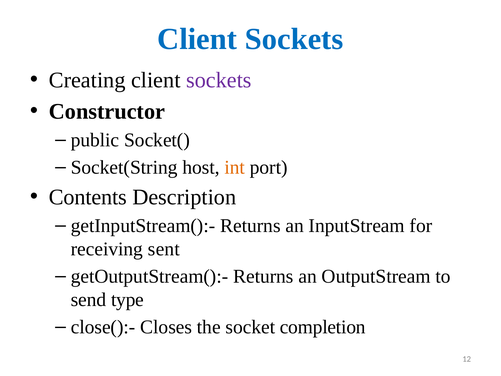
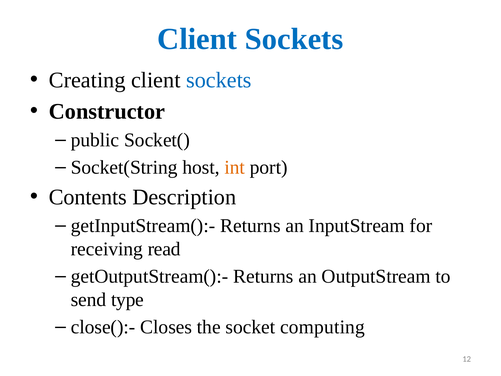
sockets colour: purple -> blue (219, 80)
sent: sent -> read (164, 249)
completion: completion -> computing (323, 327)
